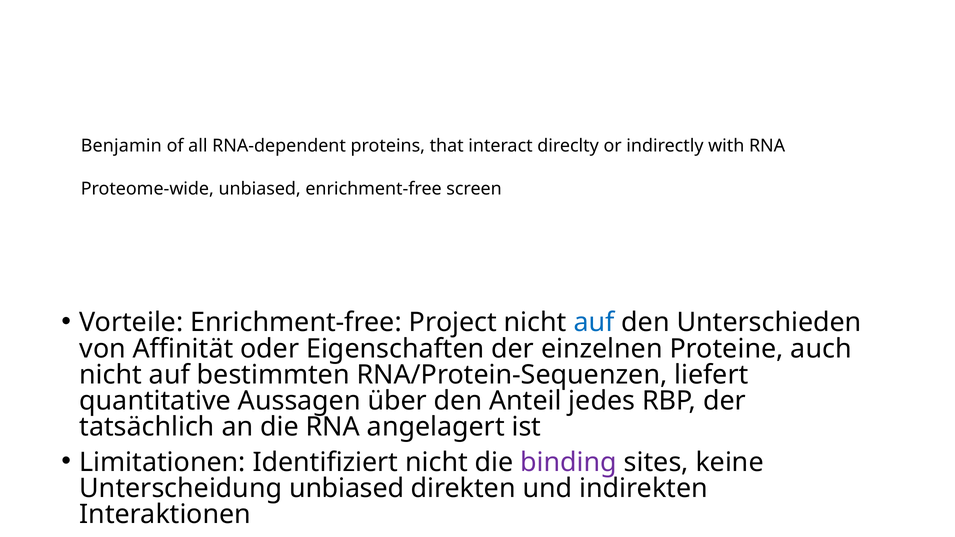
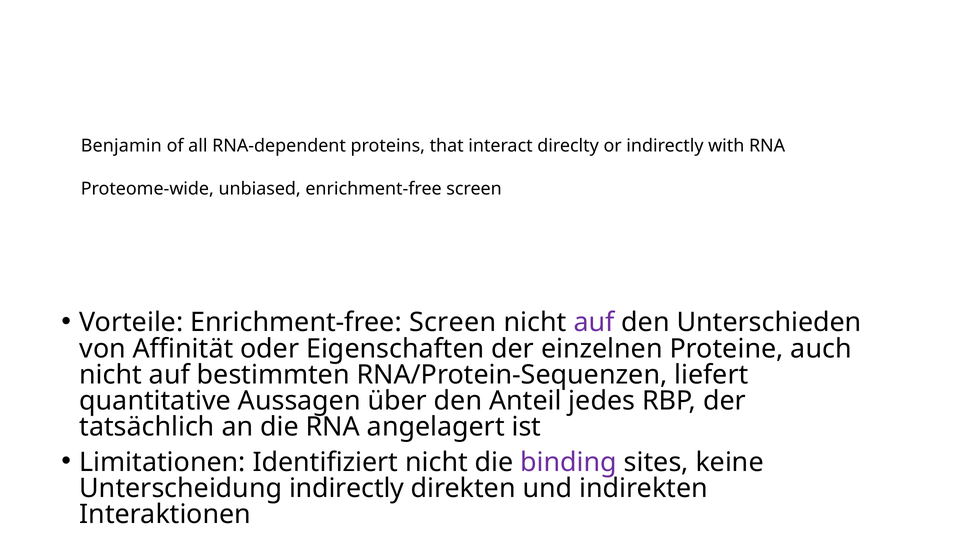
Vorteile Enrichment-free Project: Project -> Screen (453, 323)
auf colour: blue -> purple (594, 323)
Unterscheidung unbiased: unbiased -> indirectly (347, 488)
